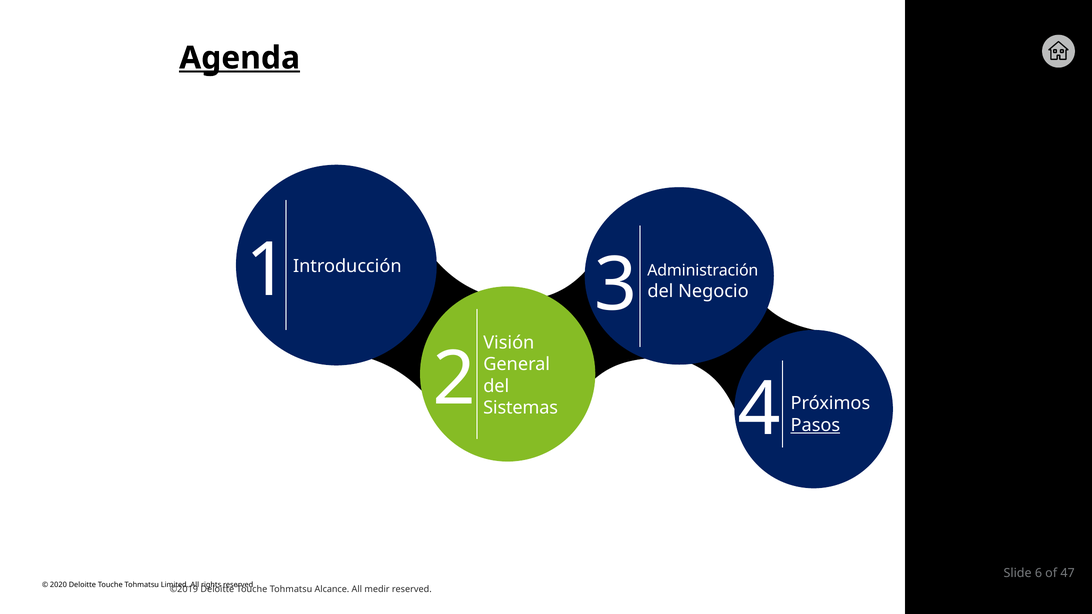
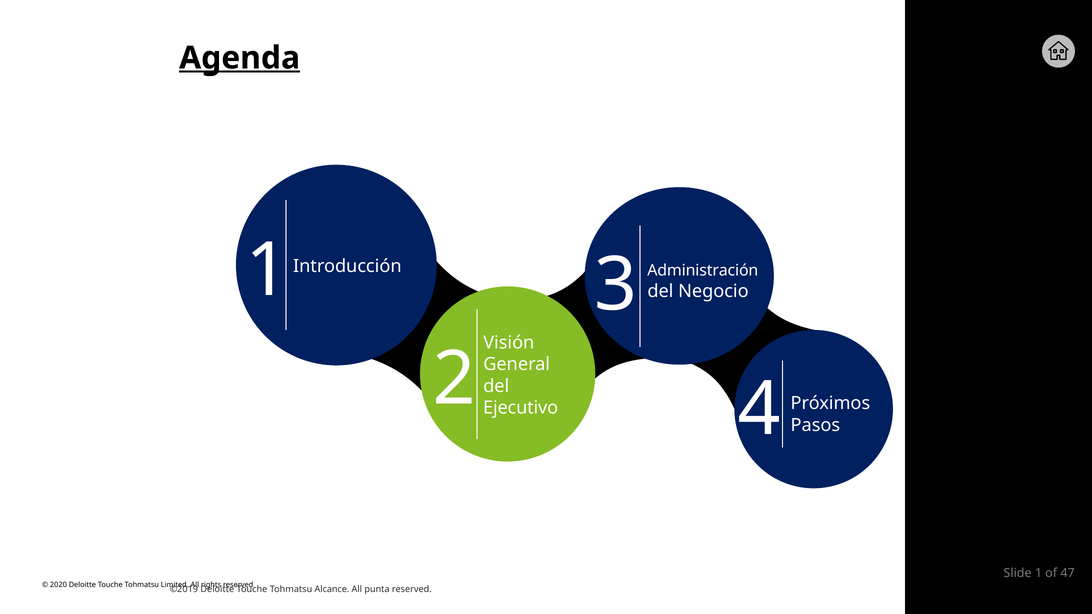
Sistemas: Sistemas -> Ejecutivo (521, 408)
Pasos underline: present -> none (815, 425)
6: 6 -> 1 (1039, 573)
medir: medir -> punta (377, 589)
